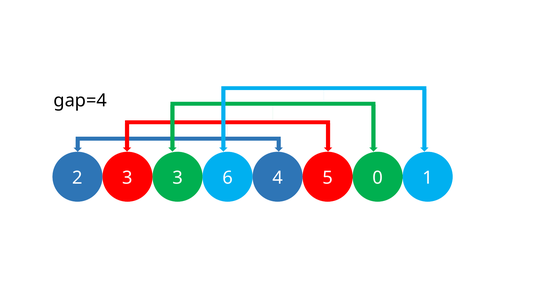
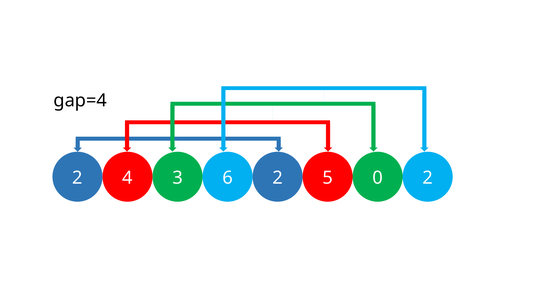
2 3: 3 -> 4 (128, 178)
6 4: 4 -> 2 (278, 178)
0 1: 1 -> 2 (428, 178)
